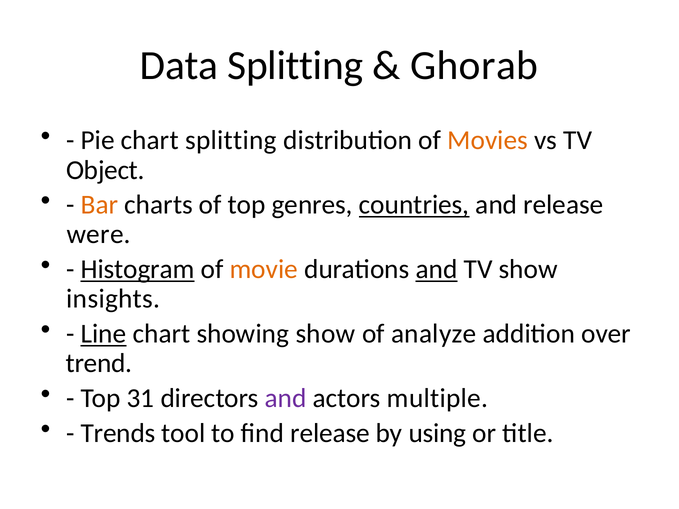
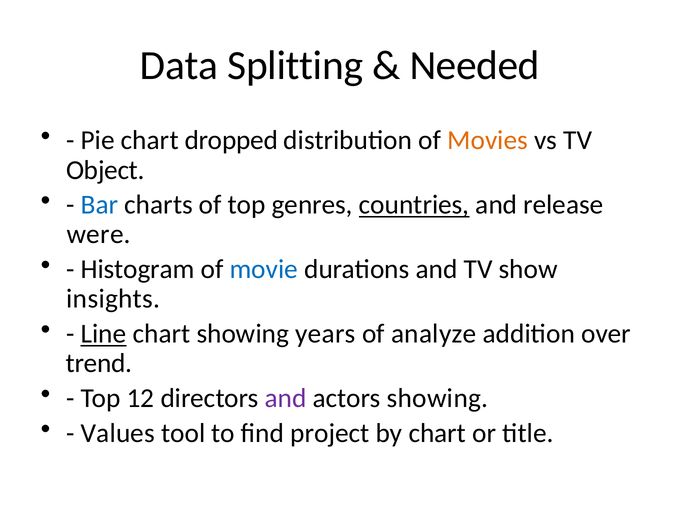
Ghorab: Ghorab -> Needed (475, 66)
chart splitting: splitting -> dropped (231, 141)
Bar colour: orange -> blue (99, 205)
Histogram underline: present -> none (138, 270)
movie colour: orange -> blue (264, 270)
and underline: present -> none (437, 270)
showing show: show -> years (325, 334)
31: 31 -> 12 (140, 399)
actors multiple: multiple -> showing (438, 399)
Trends: Trends -> Values (118, 434)
find release: release -> project (330, 434)
by using: using -> chart (437, 434)
